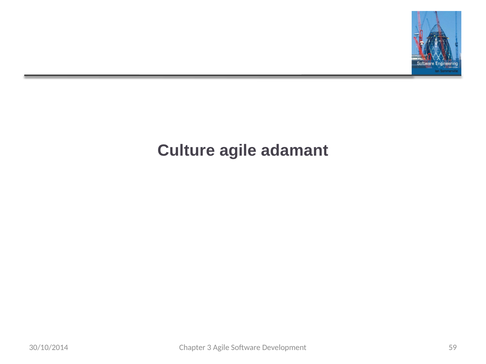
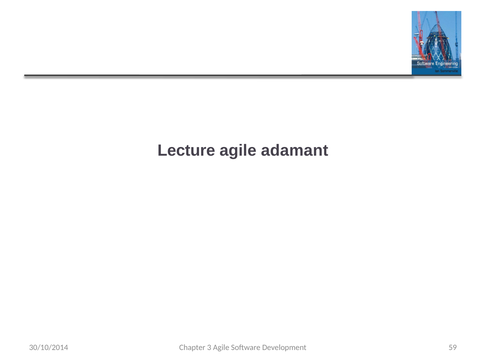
Culture: Culture -> Lecture (186, 151)
